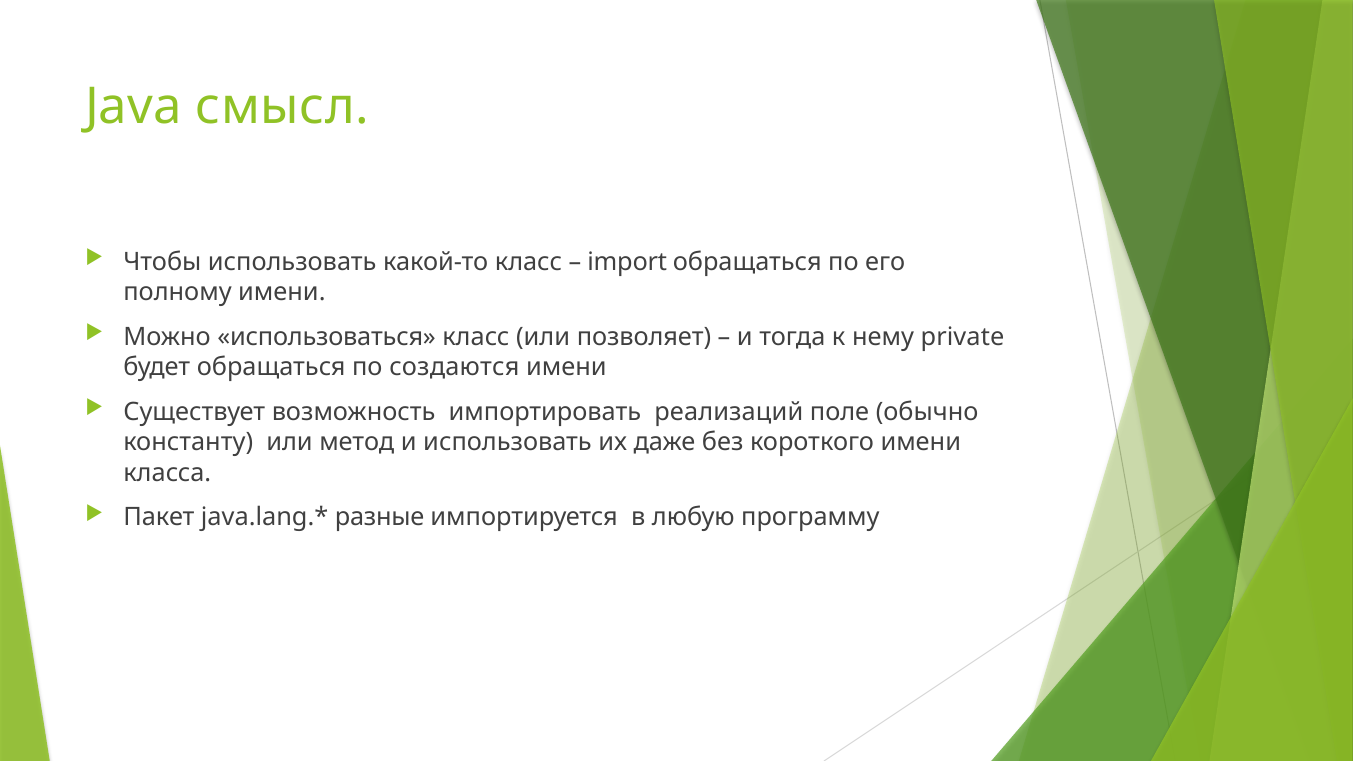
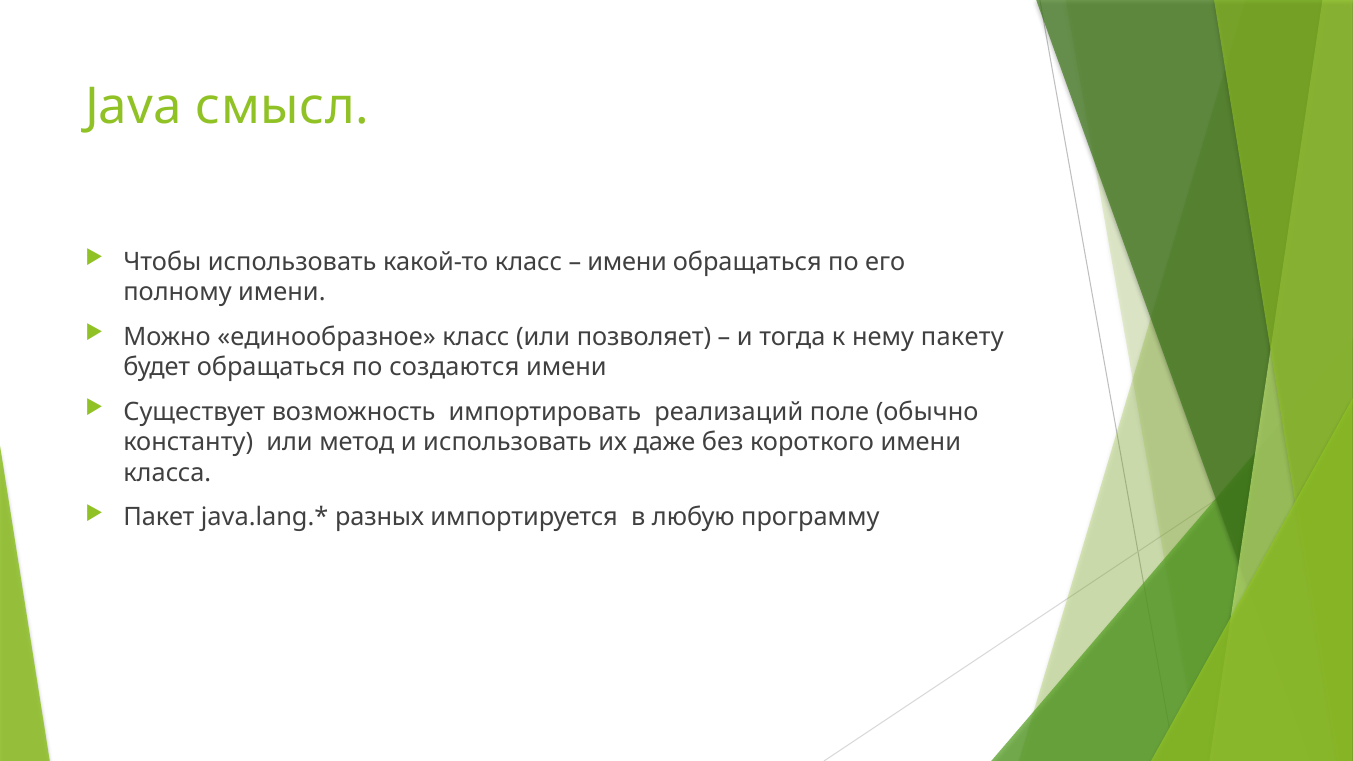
import: import -> имени (627, 262)
использоваться: использоваться -> единообразное (327, 337)
private: private -> пакету (962, 337)
разные: разные -> разных (380, 517)
